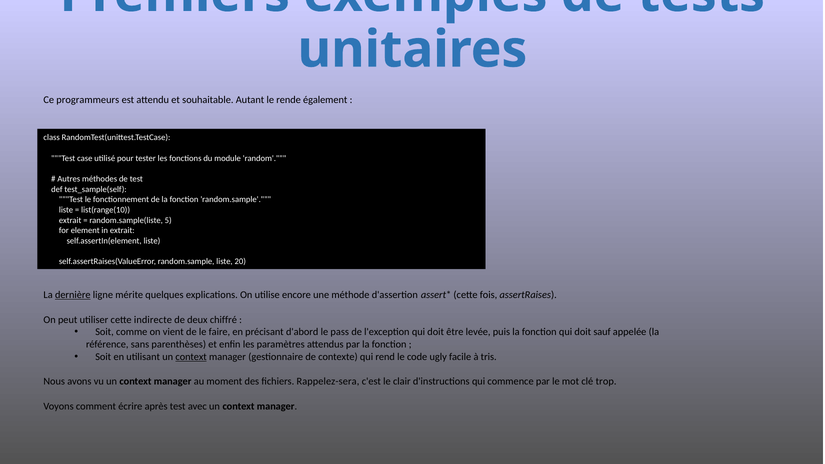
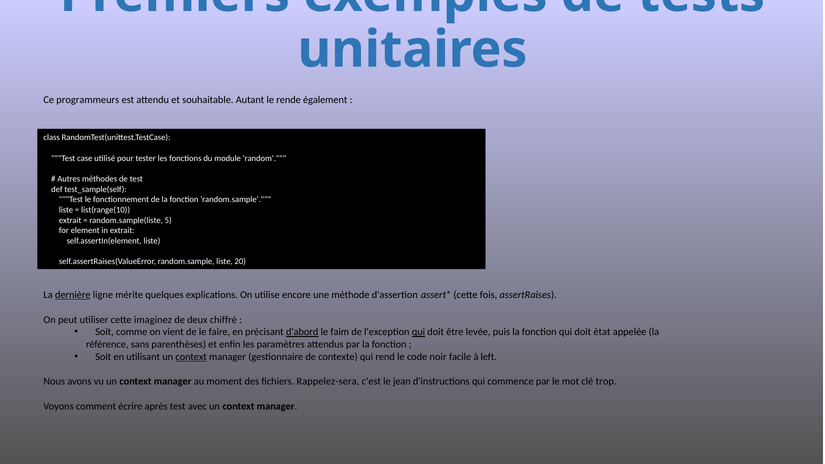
indirecte: indirecte -> imaginez (153, 320)
d'abord underline: none -> present (302, 332)
pass: pass -> faim (340, 332)
qui underline: none -> present (418, 332)
sauf: sauf -> état (602, 332)
ugly: ugly -> noir (438, 357)
tris: tris -> left (489, 357)
clair: clair -> jean (402, 382)
